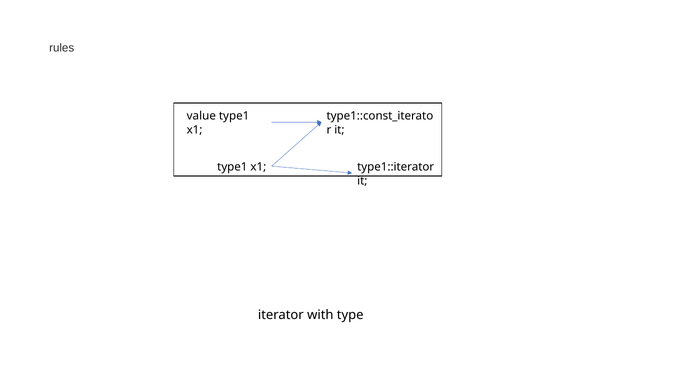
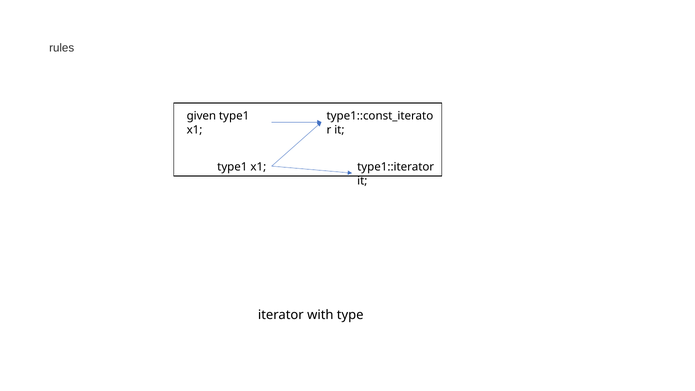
value: value -> given (201, 116)
